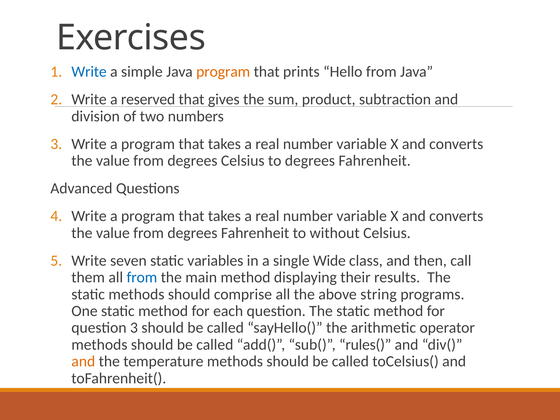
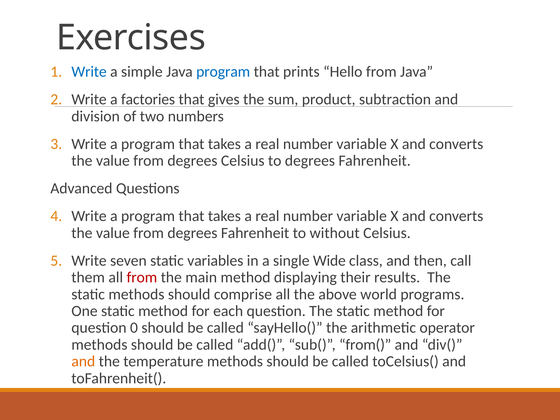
program colour: orange -> blue (223, 72)
reserved: reserved -> factories (148, 99)
from colour: blue -> red (142, 277)
string: string -> world (379, 294)
question 3: 3 -> 0 (134, 328)
rules(: rules( -> from( (365, 345)
